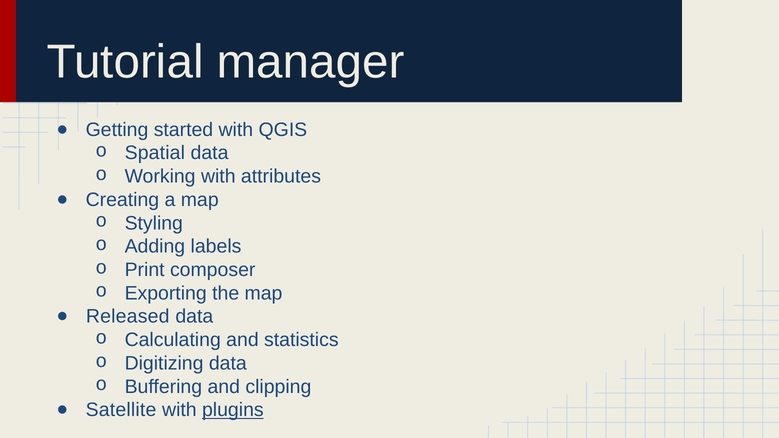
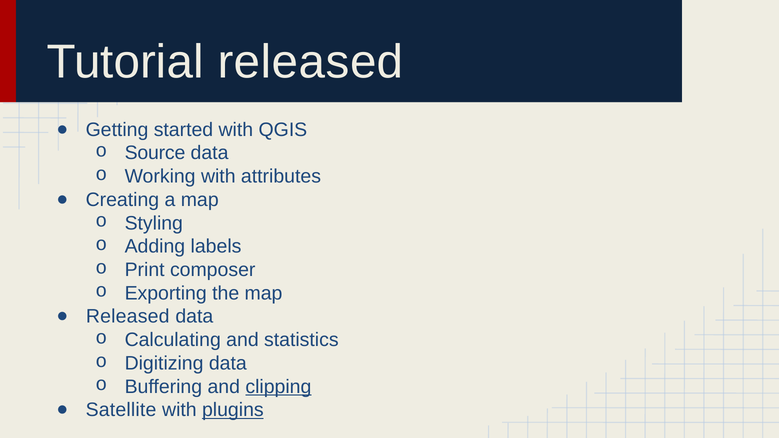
Tutorial manager: manager -> released (310, 62)
Spatial: Spatial -> Source (155, 153)
clipping underline: none -> present (278, 387)
